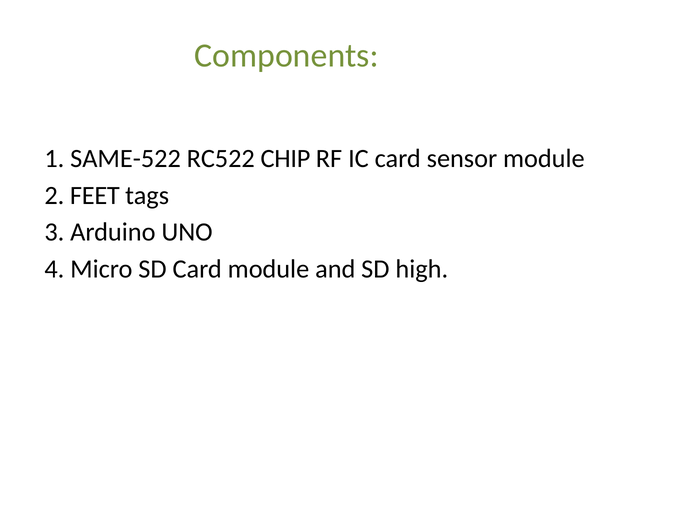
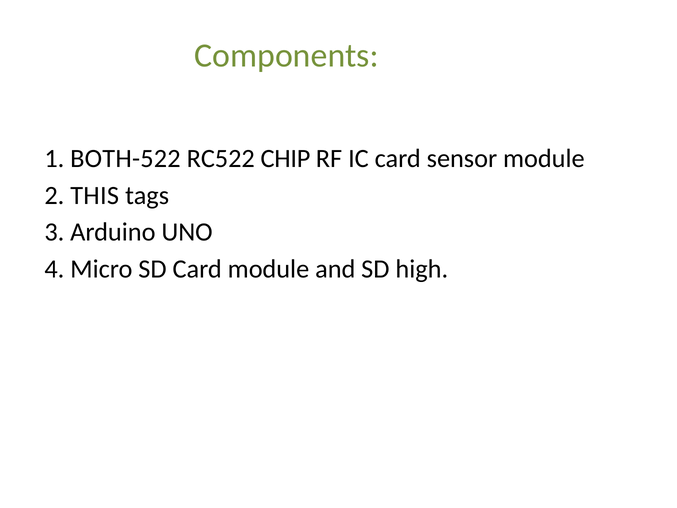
SAME-522: SAME-522 -> BOTH-522 (125, 158)
FEET: FEET -> THIS (95, 195)
